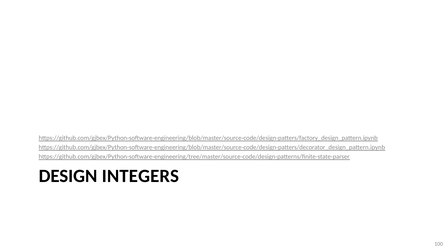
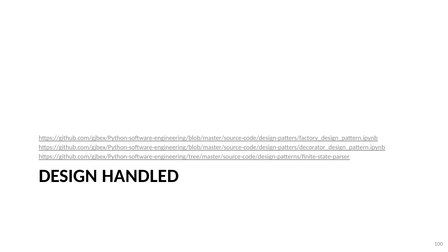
INTEGERS: INTEGERS -> HANDLED (140, 176)
